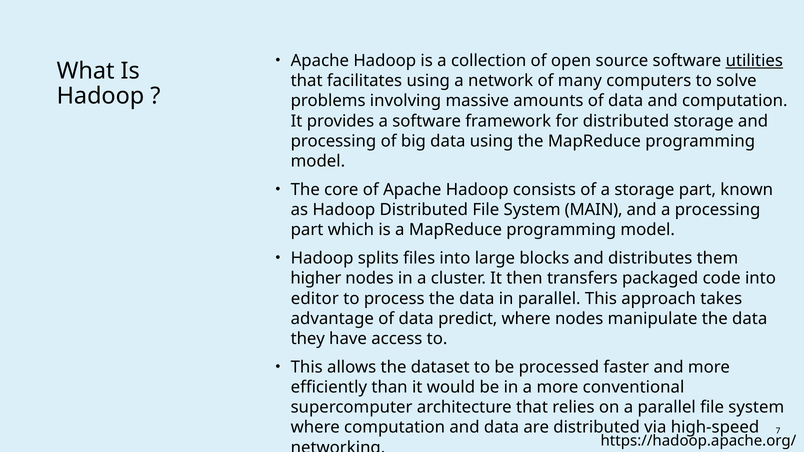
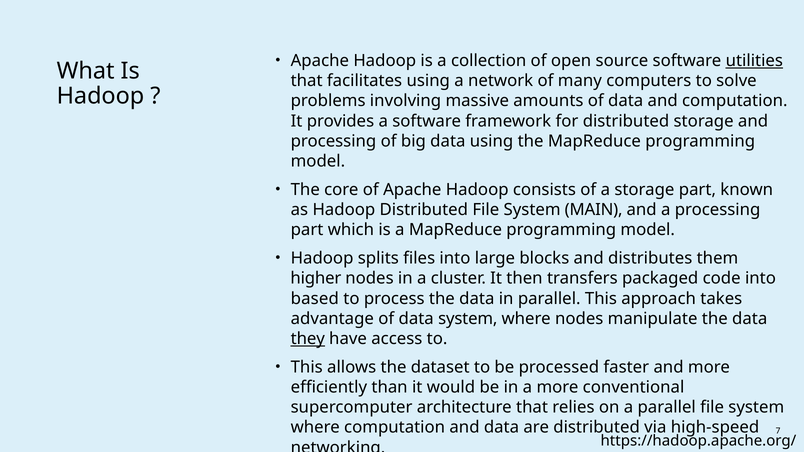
editor: editor -> based (315, 299)
data predict: predict -> system (468, 319)
they underline: none -> present (308, 339)
